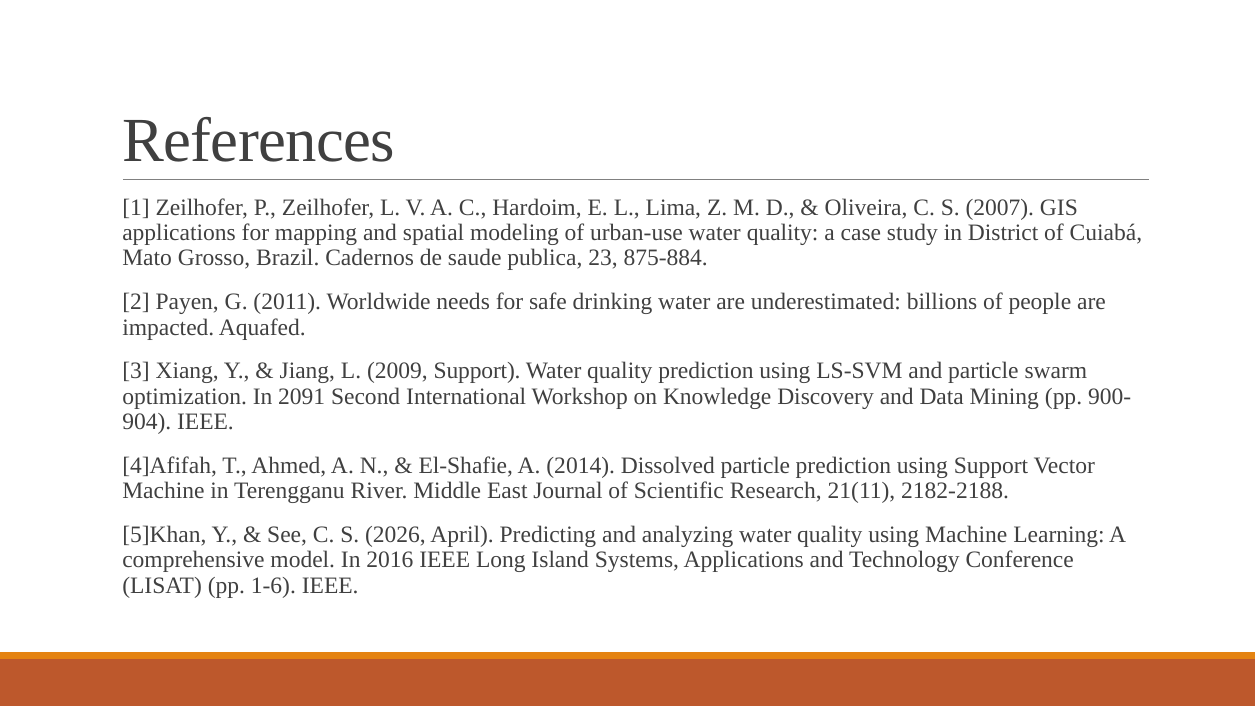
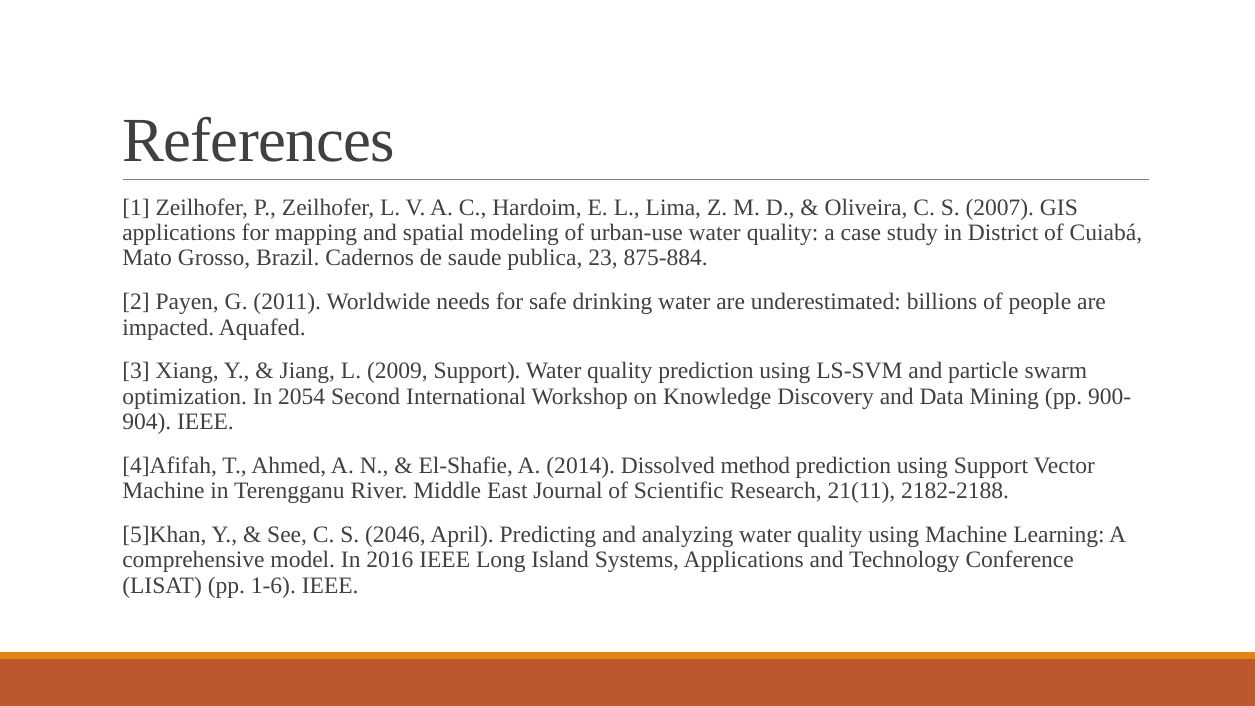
2091: 2091 -> 2054 (302, 396)
Dissolved particle: particle -> method (755, 466)
2026: 2026 -> 2046 (396, 535)
